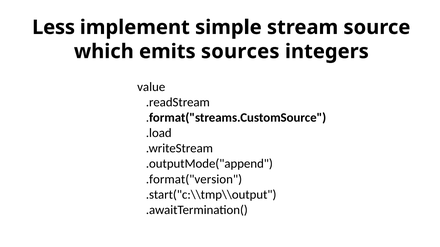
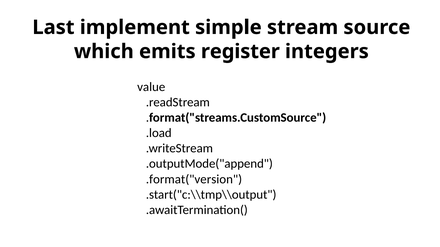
Less: Less -> Last (53, 27)
sources: sources -> register (240, 52)
